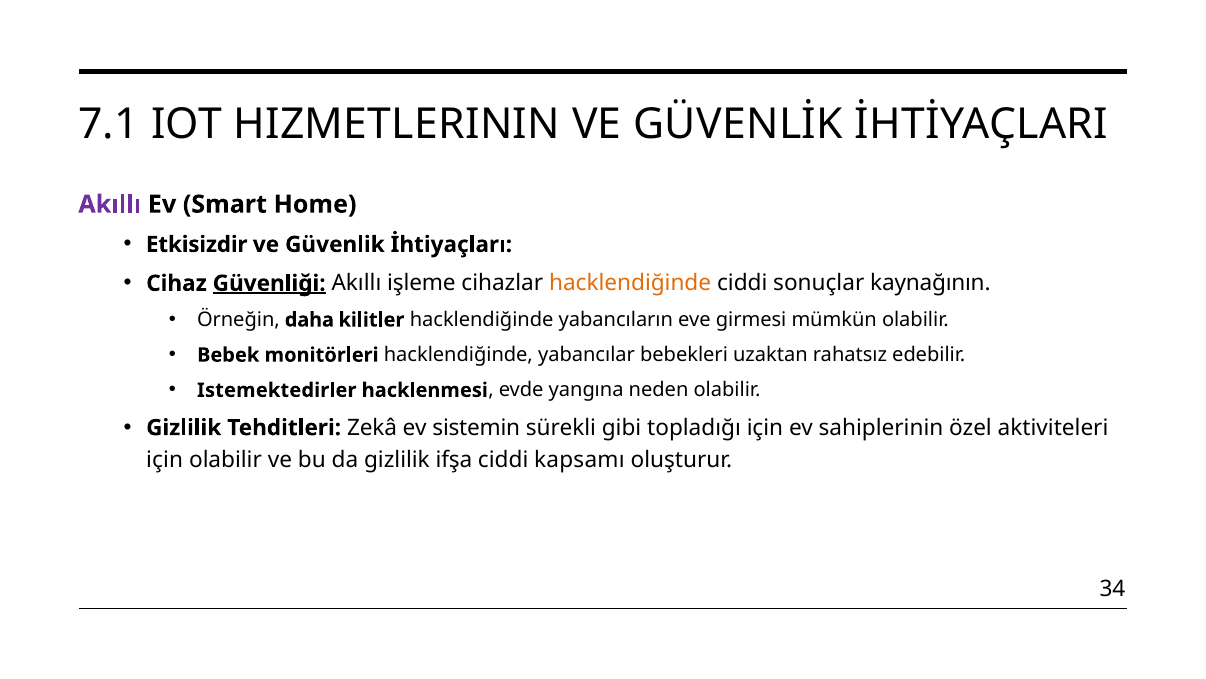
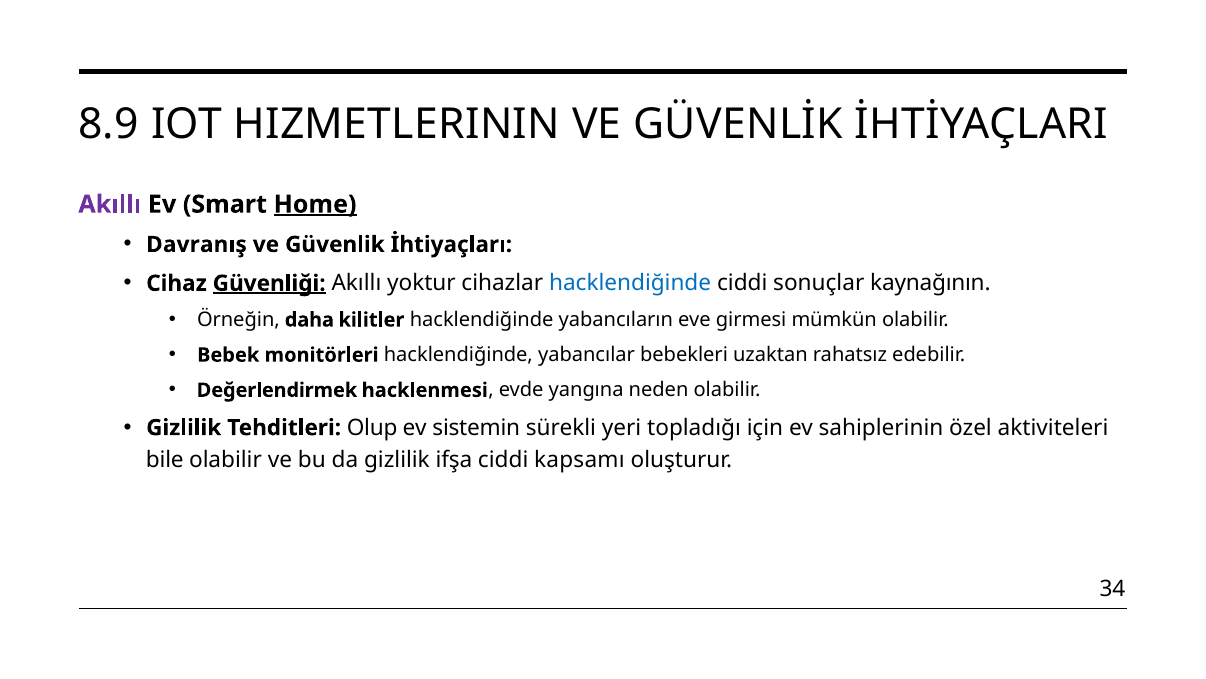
7.1: 7.1 -> 8.9 (109, 124)
Home underline: none -> present (315, 204)
Etkisizdir: Etkisizdir -> Davranış (196, 244)
işleme: işleme -> yoktur (421, 283)
hacklendiğinde colour: orange -> blue (630, 283)
Istemektedirler: Istemektedirler -> Değerlendirmek (277, 390)
Zekâ: Zekâ -> Olup (372, 427)
gibi: gibi -> yeri (622, 427)
için: için -> bile (165, 460)
